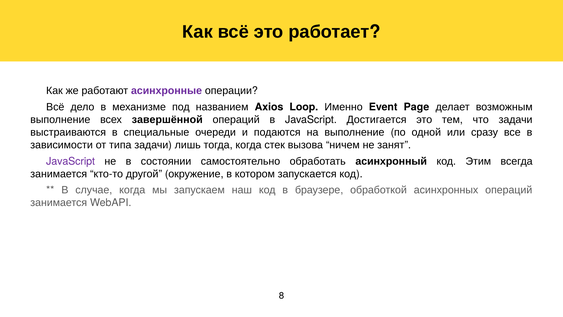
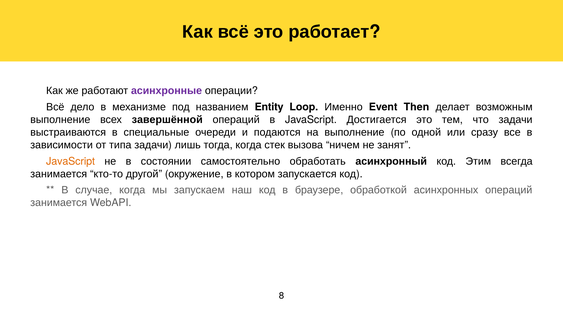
Axios: Axios -> Entity (269, 107)
Page: Page -> Then (416, 107)
JavaScript colour: purple -> orange (71, 161)
